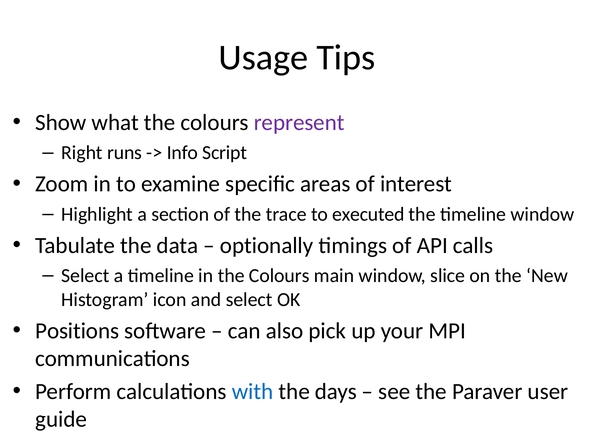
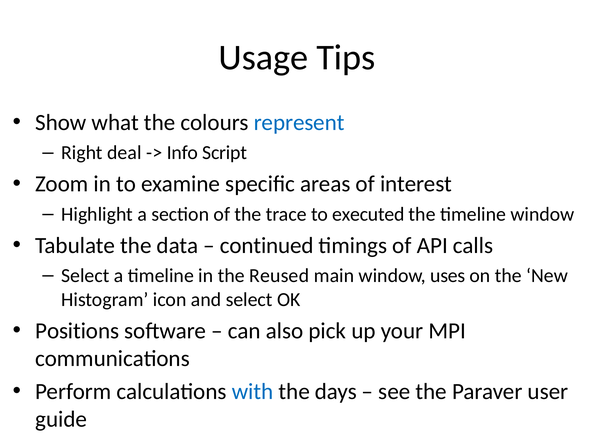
represent colour: purple -> blue (299, 122)
runs: runs -> deal (124, 153)
optionally: optionally -> continued (267, 245)
in the Colours: Colours -> Reused (279, 275)
slice: slice -> uses (448, 275)
